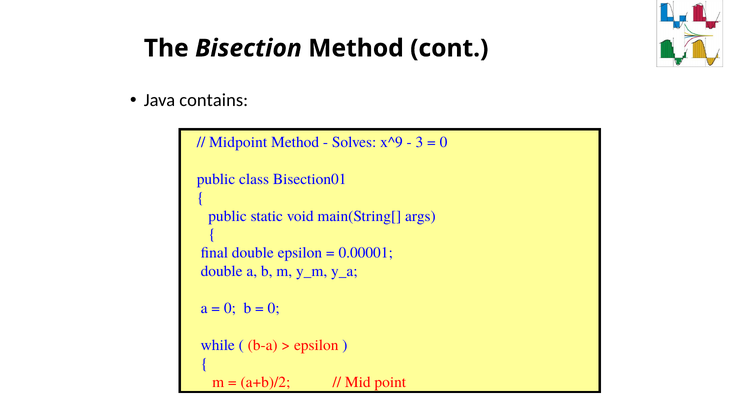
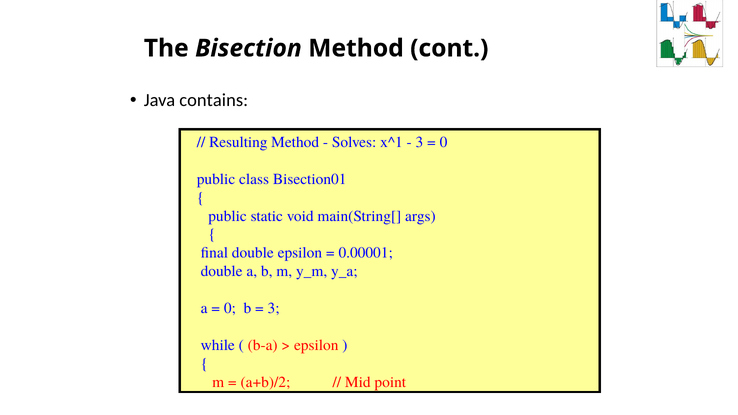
Midpoint: Midpoint -> Resulting (238, 142)
x^9: x^9 -> x^1 (391, 142)
0: 0 -> 3 (274, 308)
